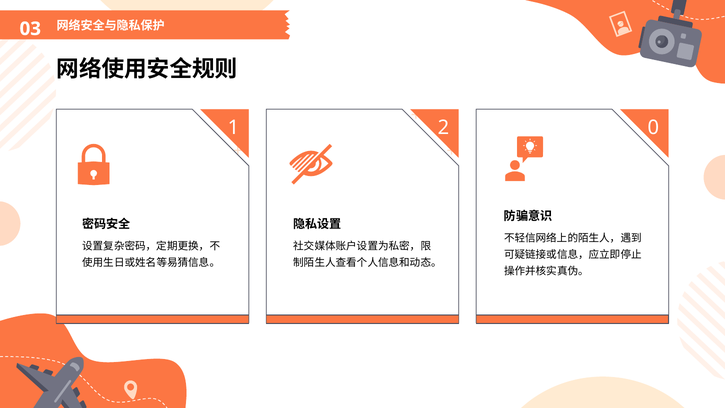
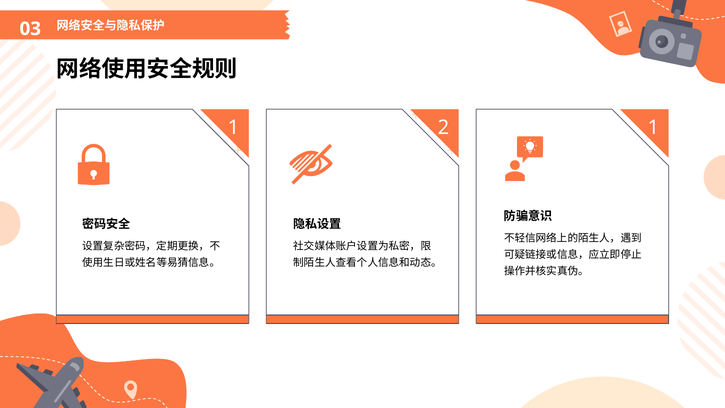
2 0: 0 -> 1 (653, 128)
